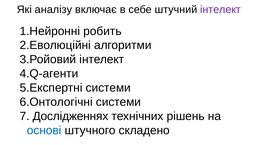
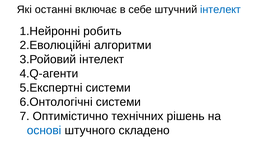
аналізу: аналізу -> останні (53, 10)
інтелект colour: purple -> blue (221, 10)
Дослідженнях: Дослідженнях -> Оптимістично (71, 116)
